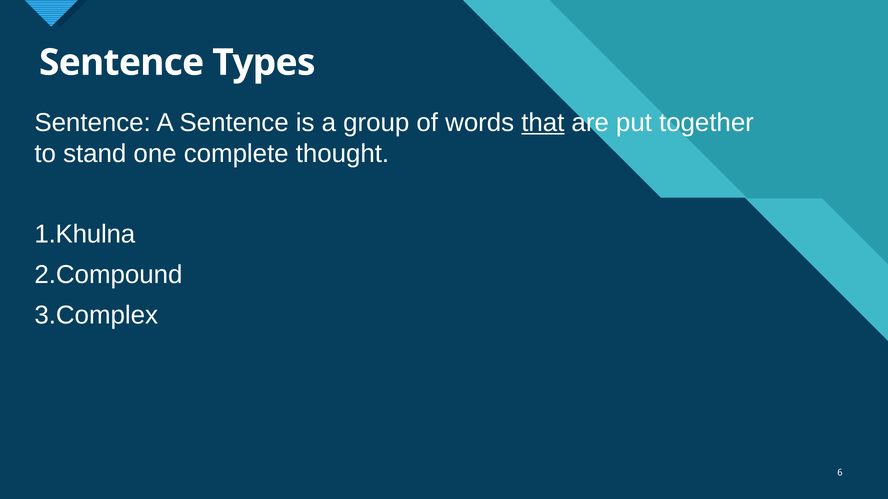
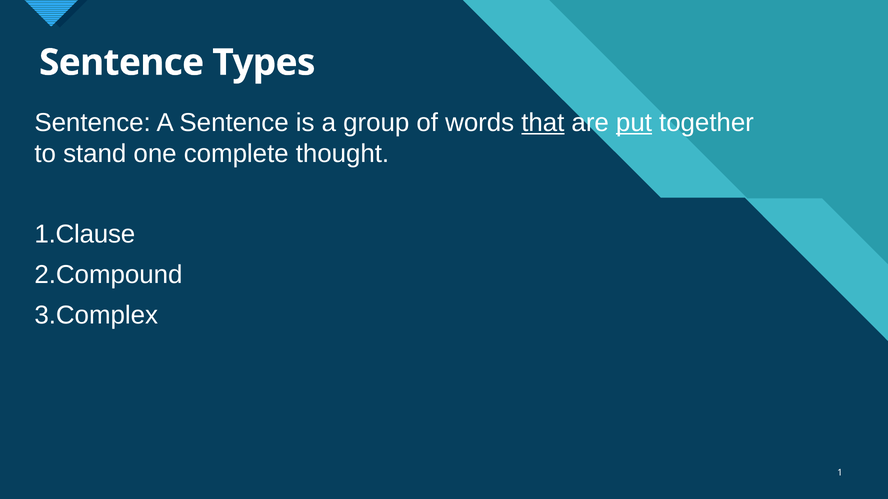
put underline: none -> present (634, 123)
1.Khulna: 1.Khulna -> 1.Clause (85, 235)
6: 6 -> 1 (840, 473)
